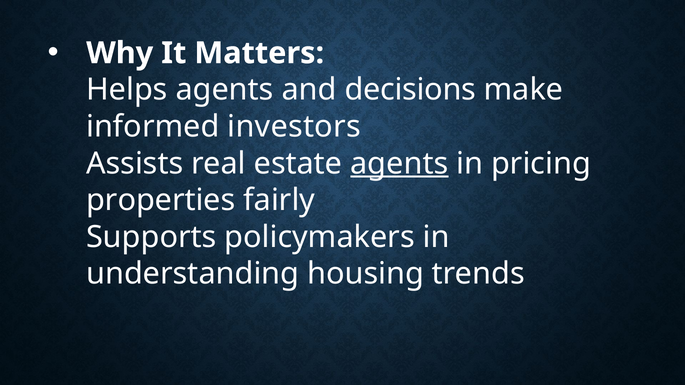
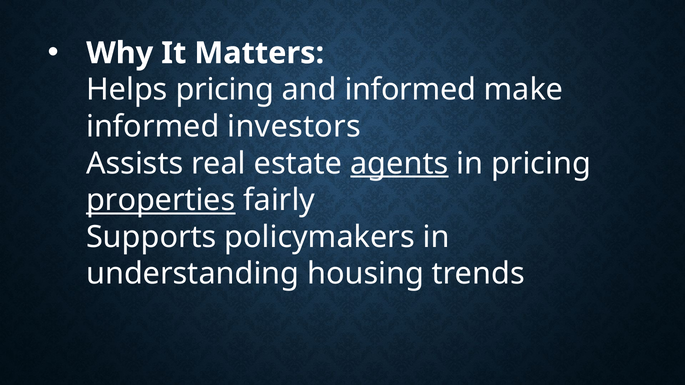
Helps agents: agents -> pricing (225, 90)
and decisions: decisions -> informed (410, 90)
properties underline: none -> present (161, 200)
